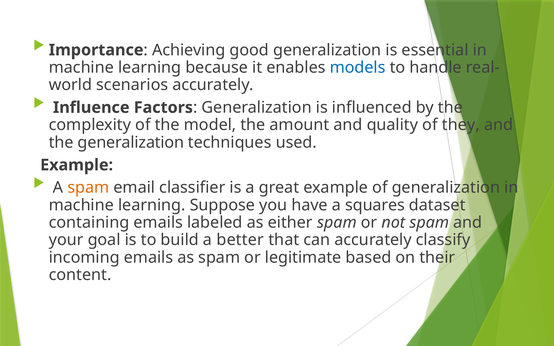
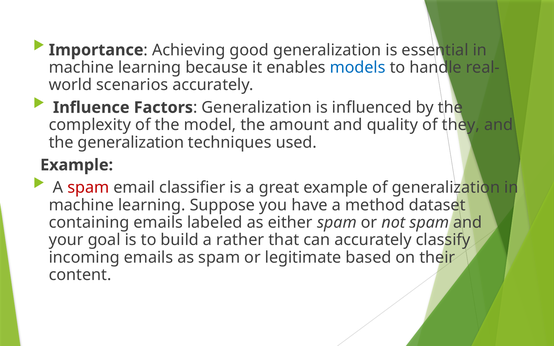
spam colour: orange -> red (88, 188)
squares: squares -> method (375, 205)
better: better -> rather (240, 240)
